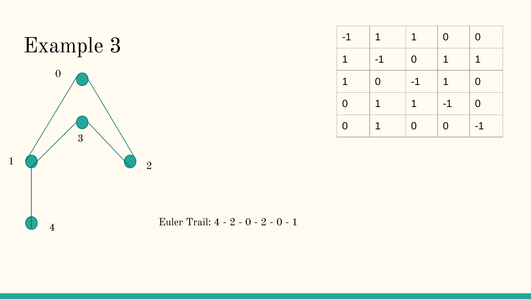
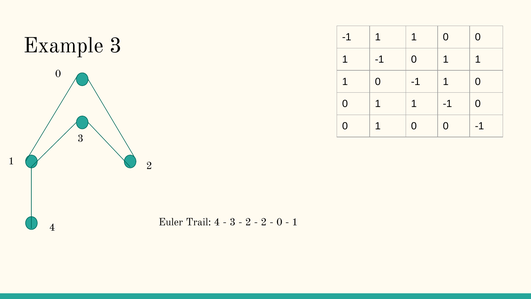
2: 2 -> 3 (233, 222)
0: 0 -> 2 (248, 222)
